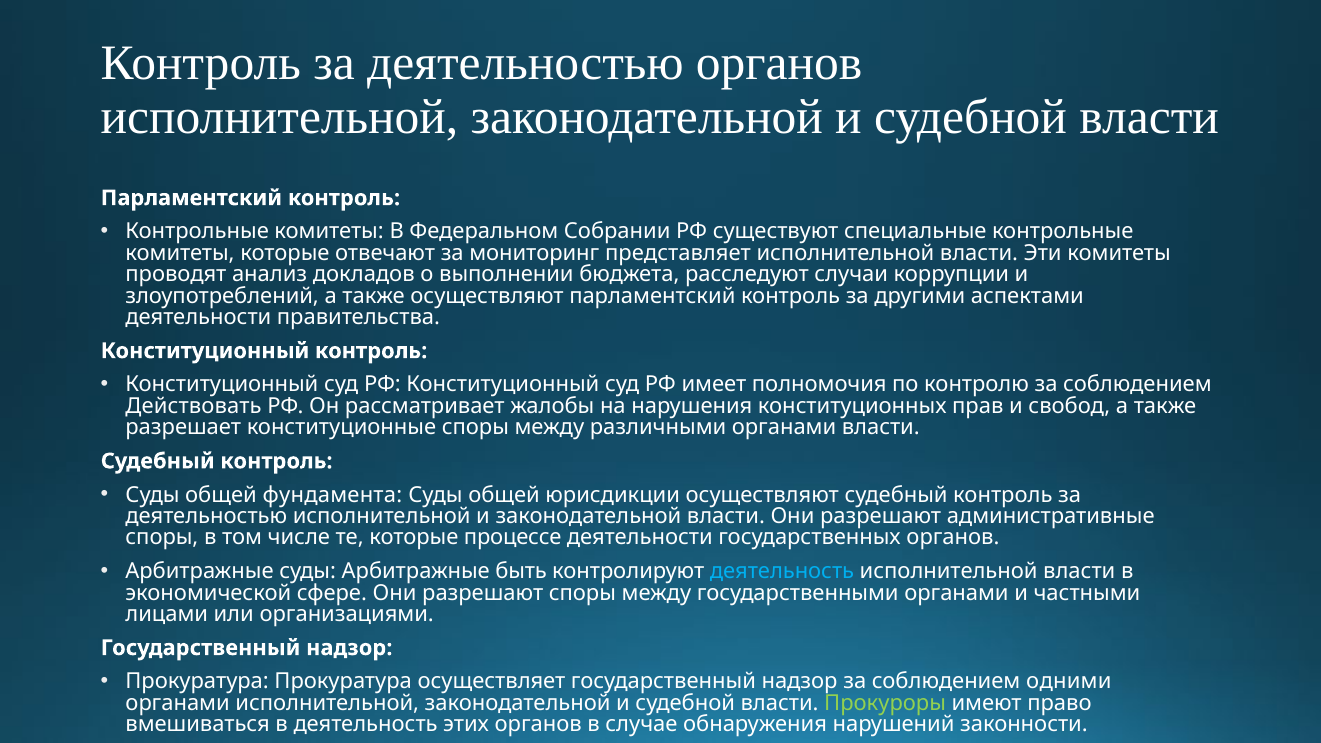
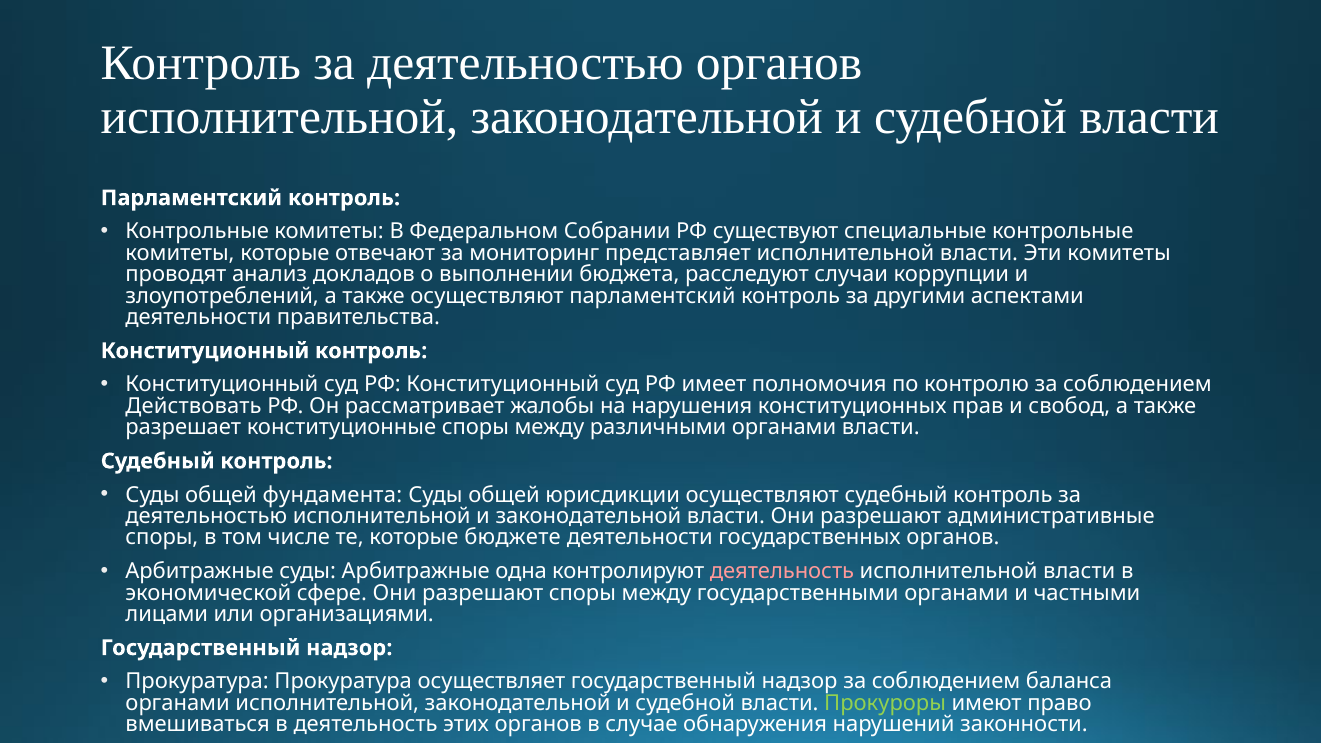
процессе: процессе -> бюджете (513, 538)
быть: быть -> одна (521, 571)
деятельность colour: light blue -> pink (782, 571)
одними: одними -> баланса (1069, 682)
